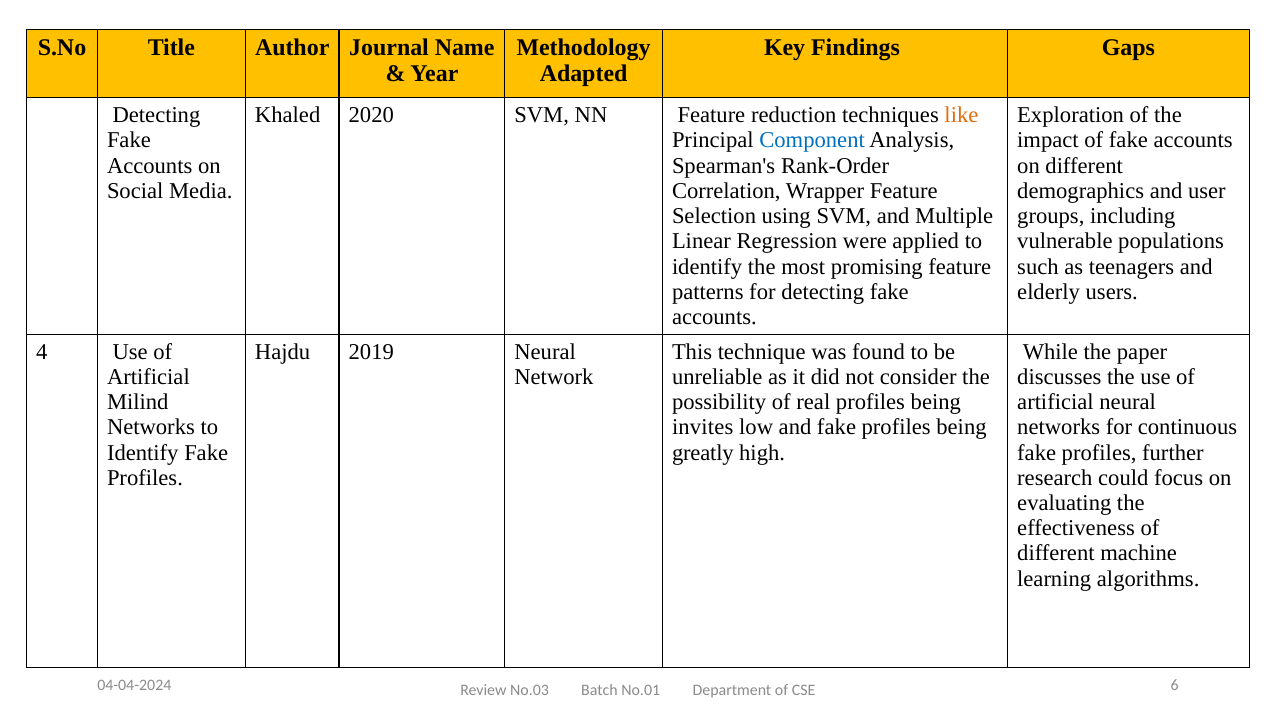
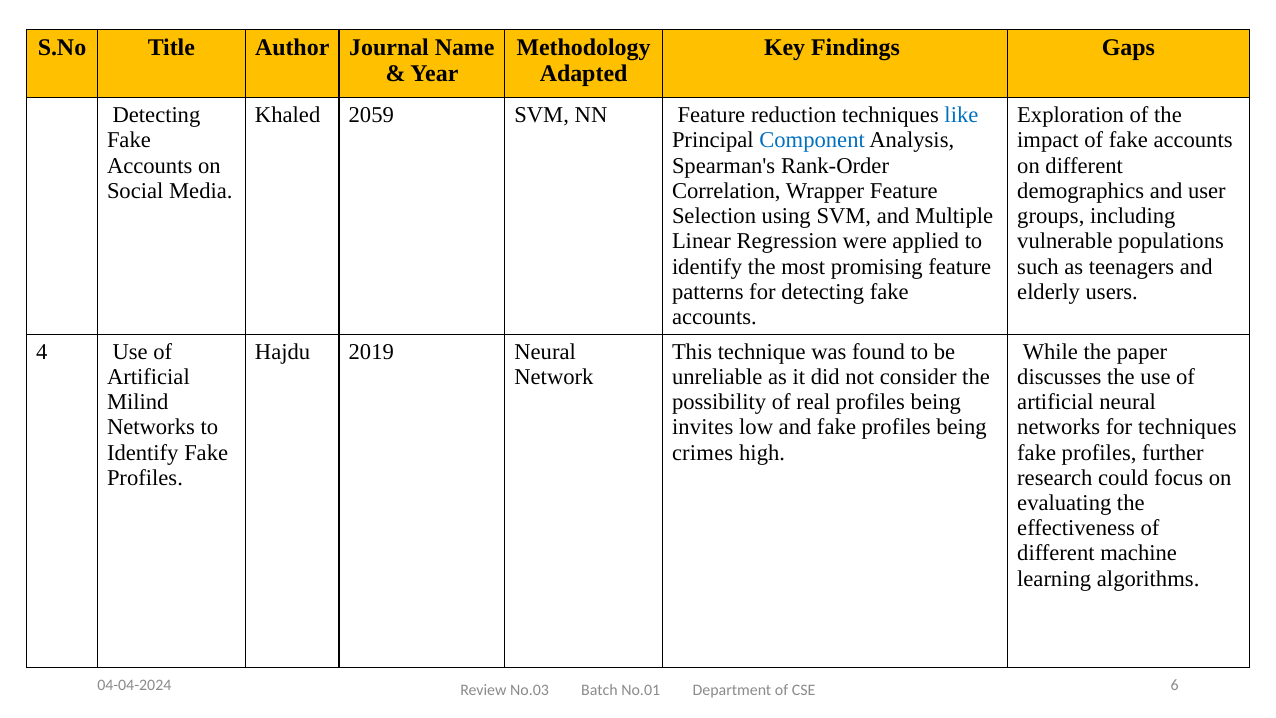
2020: 2020 -> 2059 (371, 115)
like colour: orange -> blue (961, 115)
for continuous: continuous -> techniques (1187, 427)
greatly: greatly -> crimes (703, 452)
